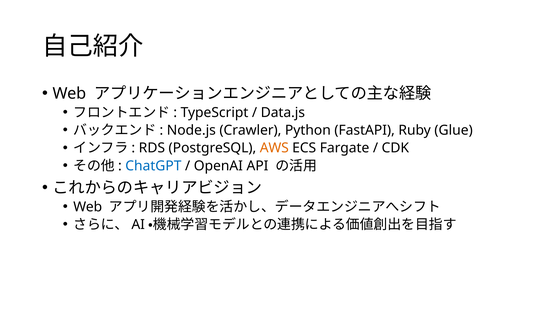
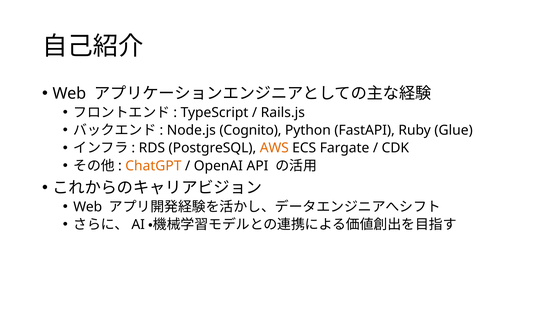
Data.js: Data.js -> Rails.js (283, 113)
Crawler: Crawler -> Cognito (250, 130)
ChatGPT colour: blue -> orange (153, 166)
